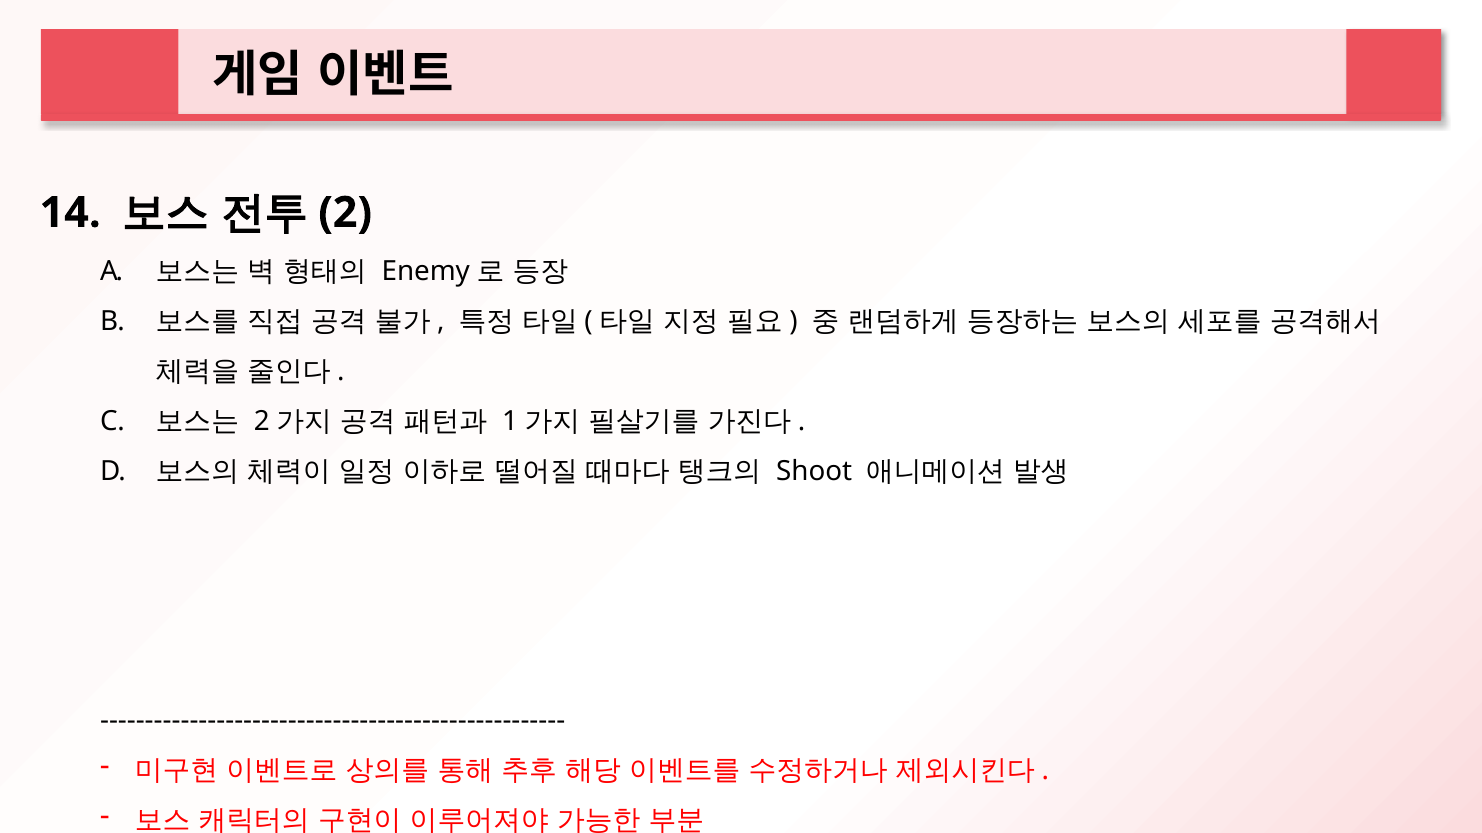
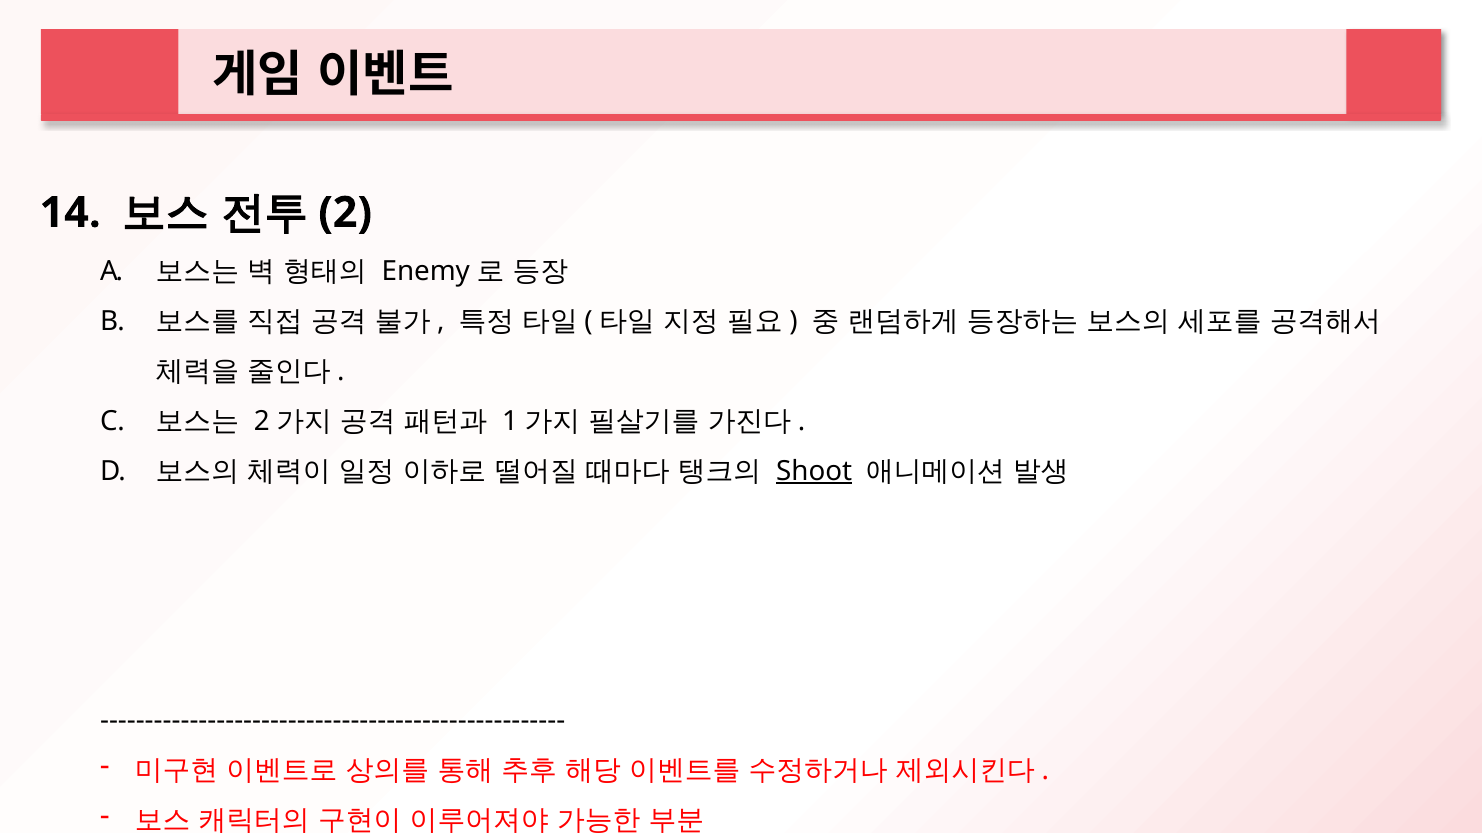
Shoot underline: none -> present (814, 471)
